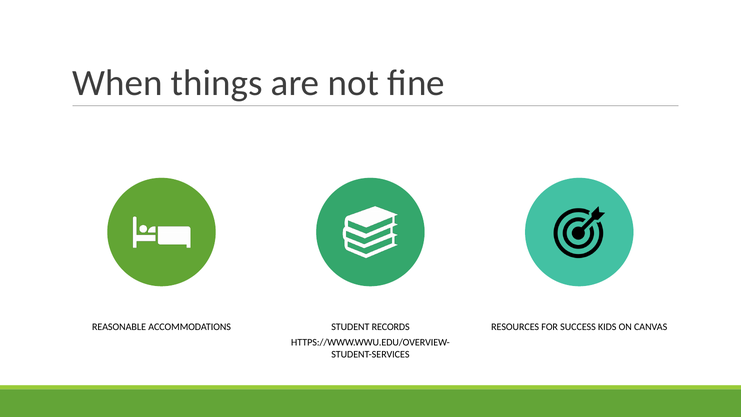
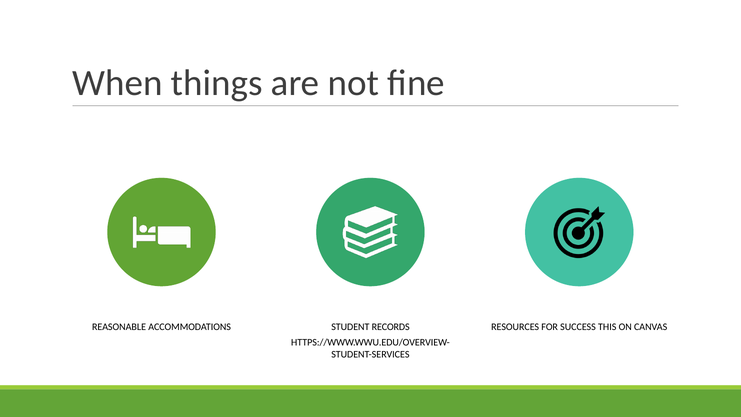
KIDS: KIDS -> THIS (607, 327)
